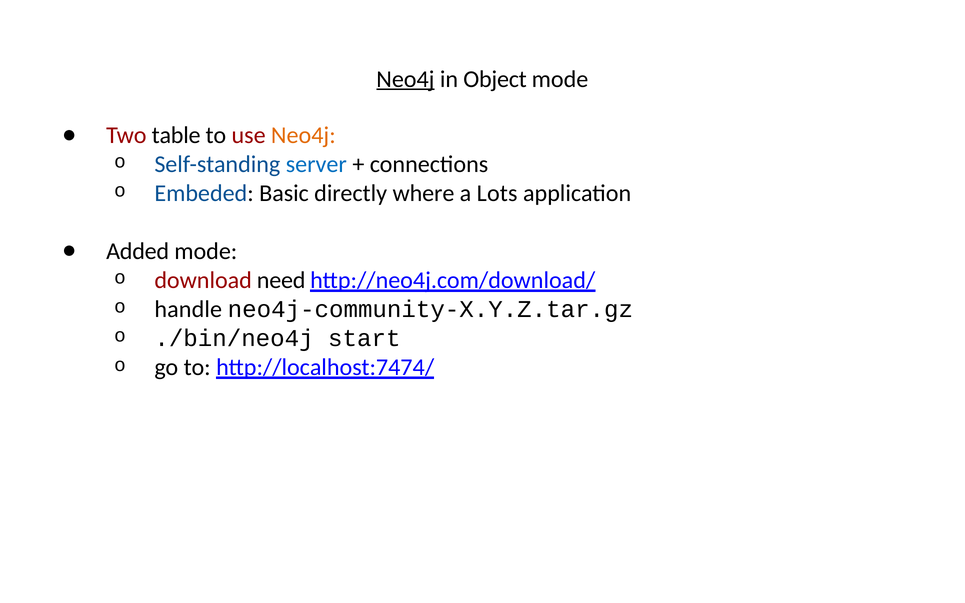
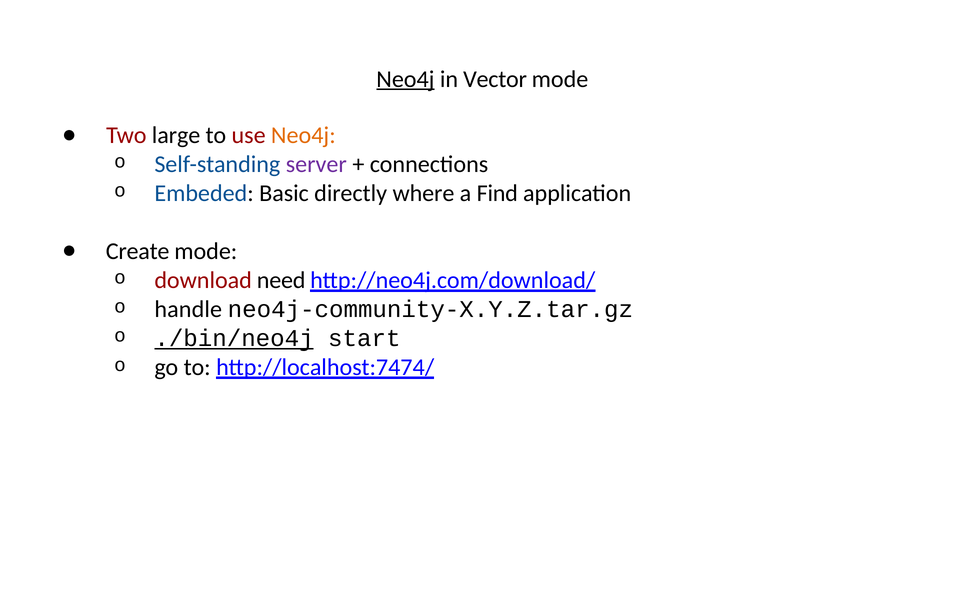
Object: Object -> Vector (495, 79)
table: table -> large (176, 135)
server colour: blue -> purple (316, 164)
Lots: Lots -> Find (497, 193)
Added: Added -> Create (138, 251)
./bin/neo4j underline: none -> present (234, 339)
